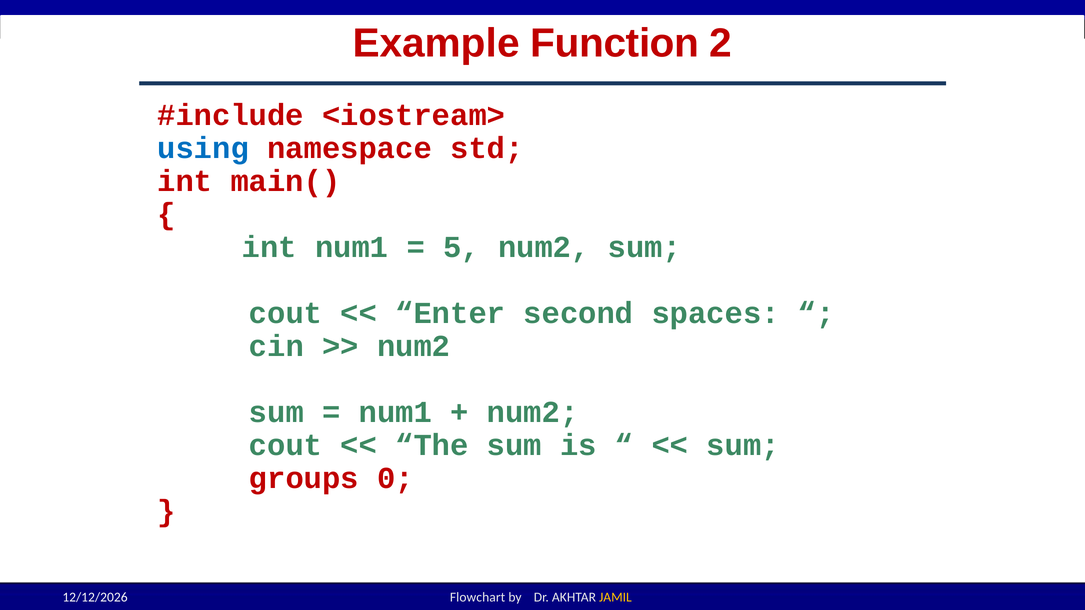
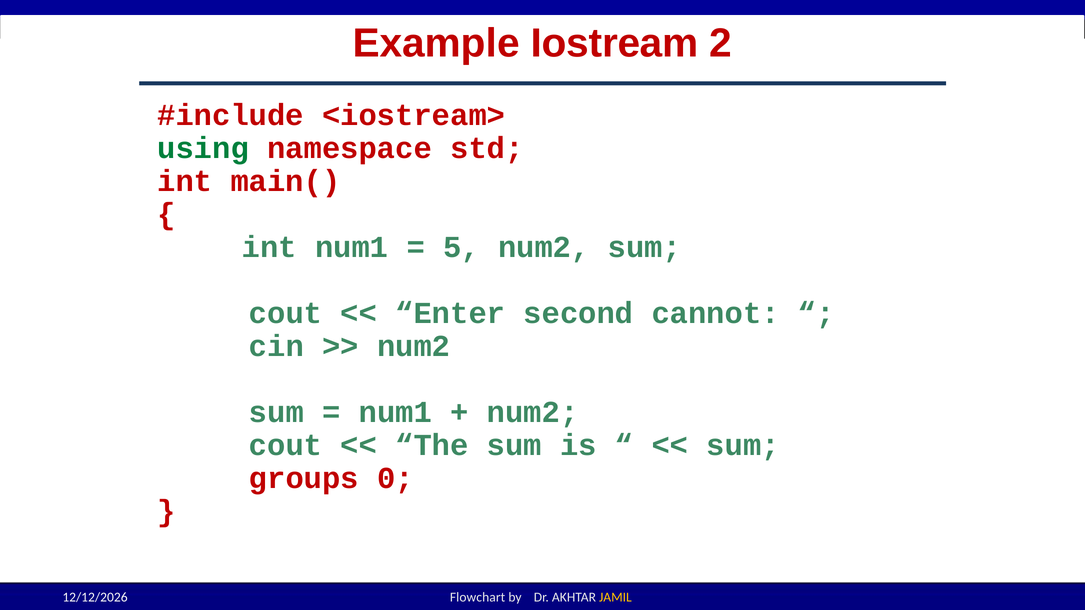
Function: Function -> Iostream (615, 44)
using colour: blue -> green (203, 148)
spaces: spaces -> cannot (716, 313)
